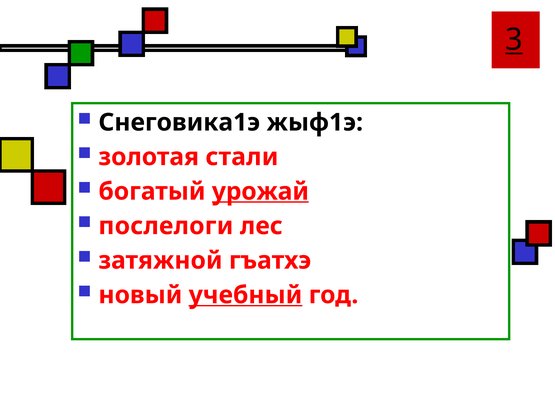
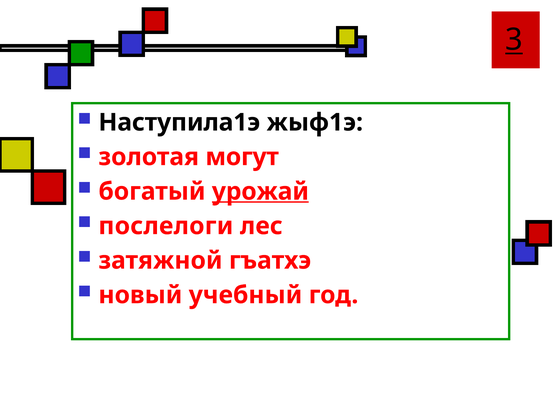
Снеговика1э: Снеговика1э -> Наступила1э (179, 123)
стали: стали -> могут (242, 157)
учебный underline: present -> none (245, 295)
